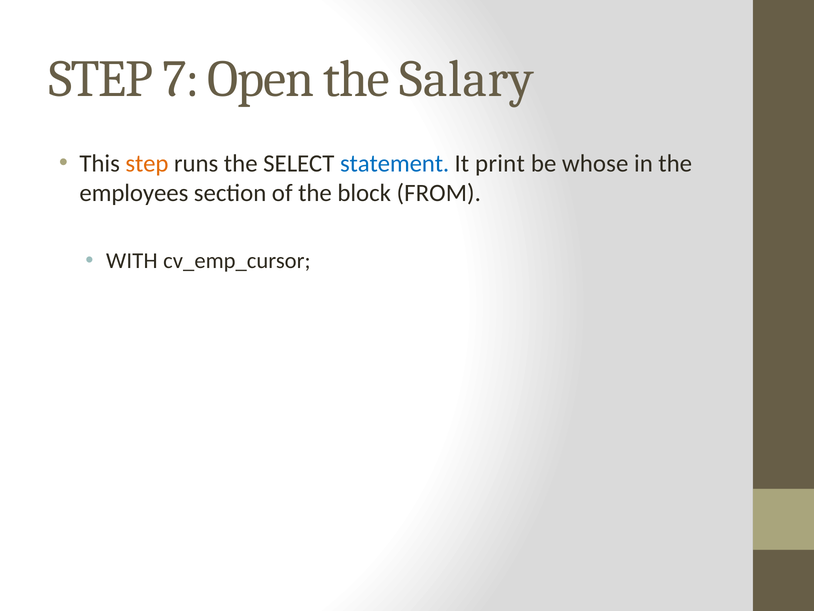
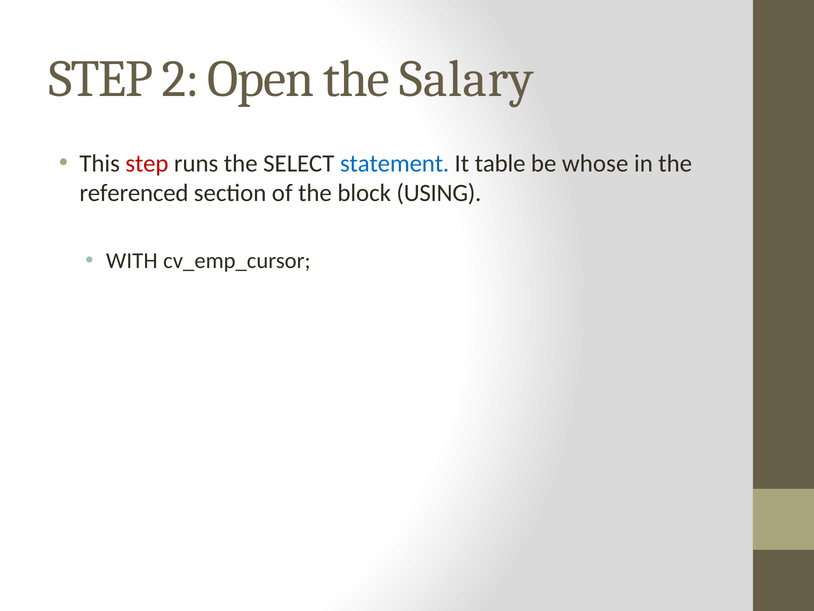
7: 7 -> 2 (181, 79)
step colour: orange -> red (147, 163)
print: print -> table (500, 163)
employees: employees -> referenced (134, 193)
FROM: FROM -> USING (439, 193)
